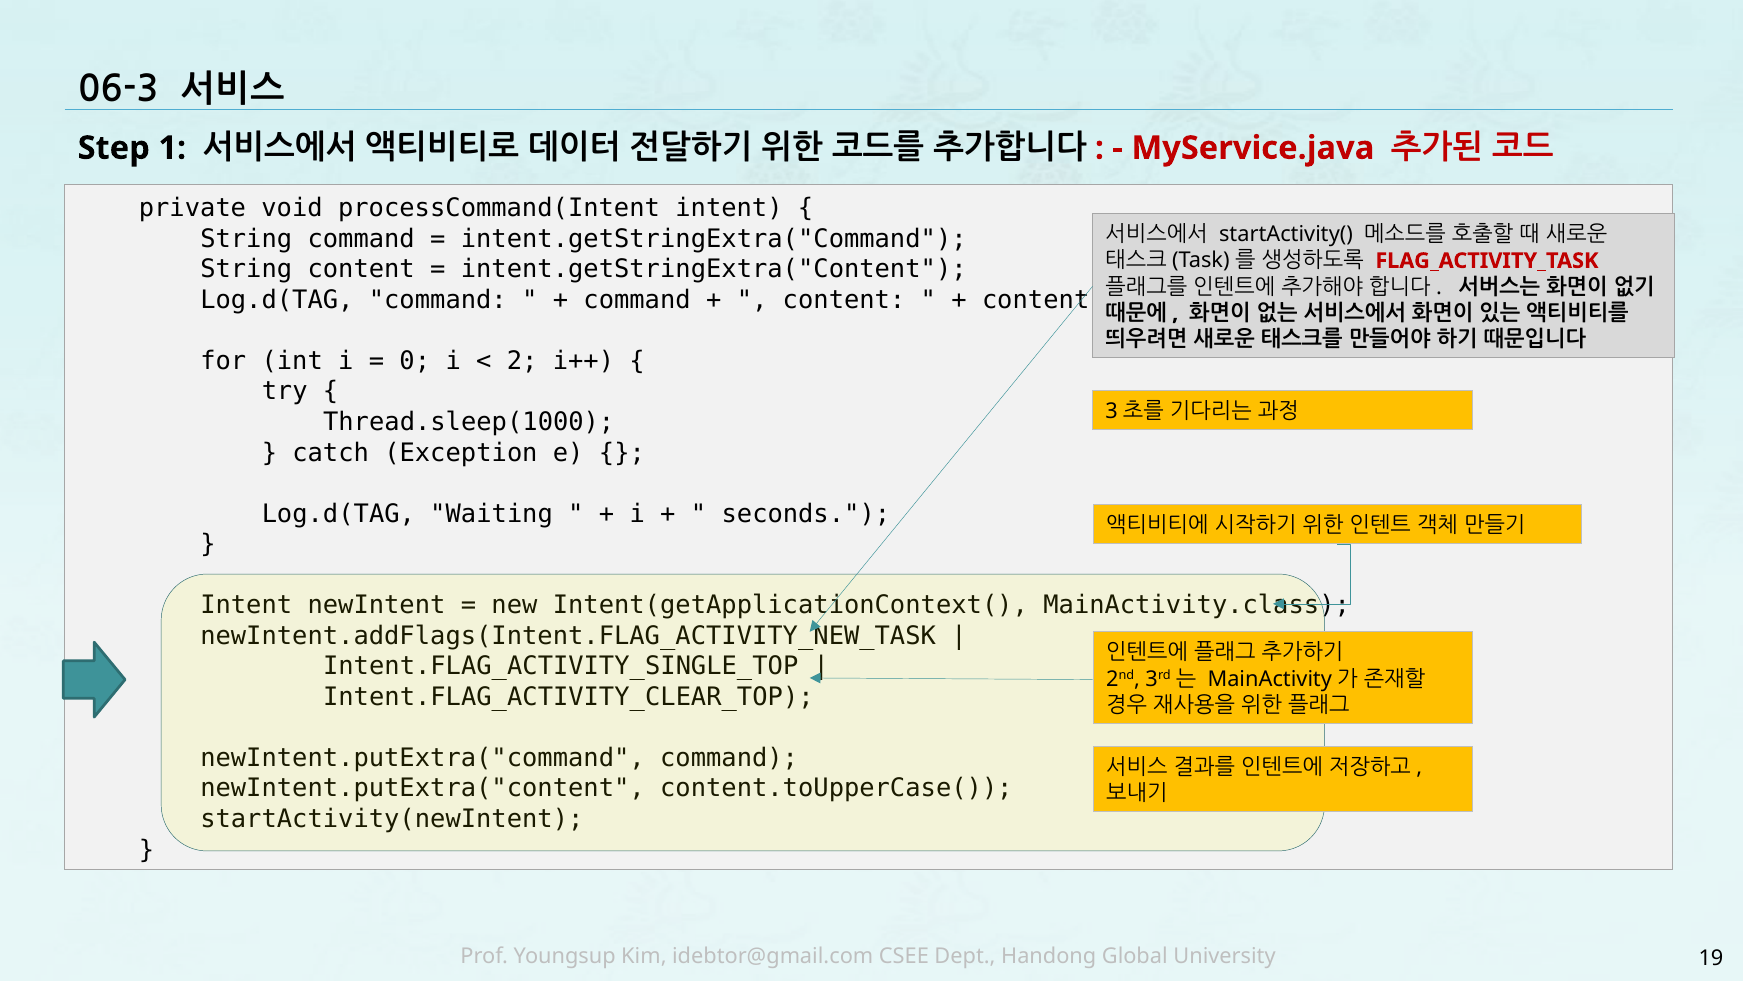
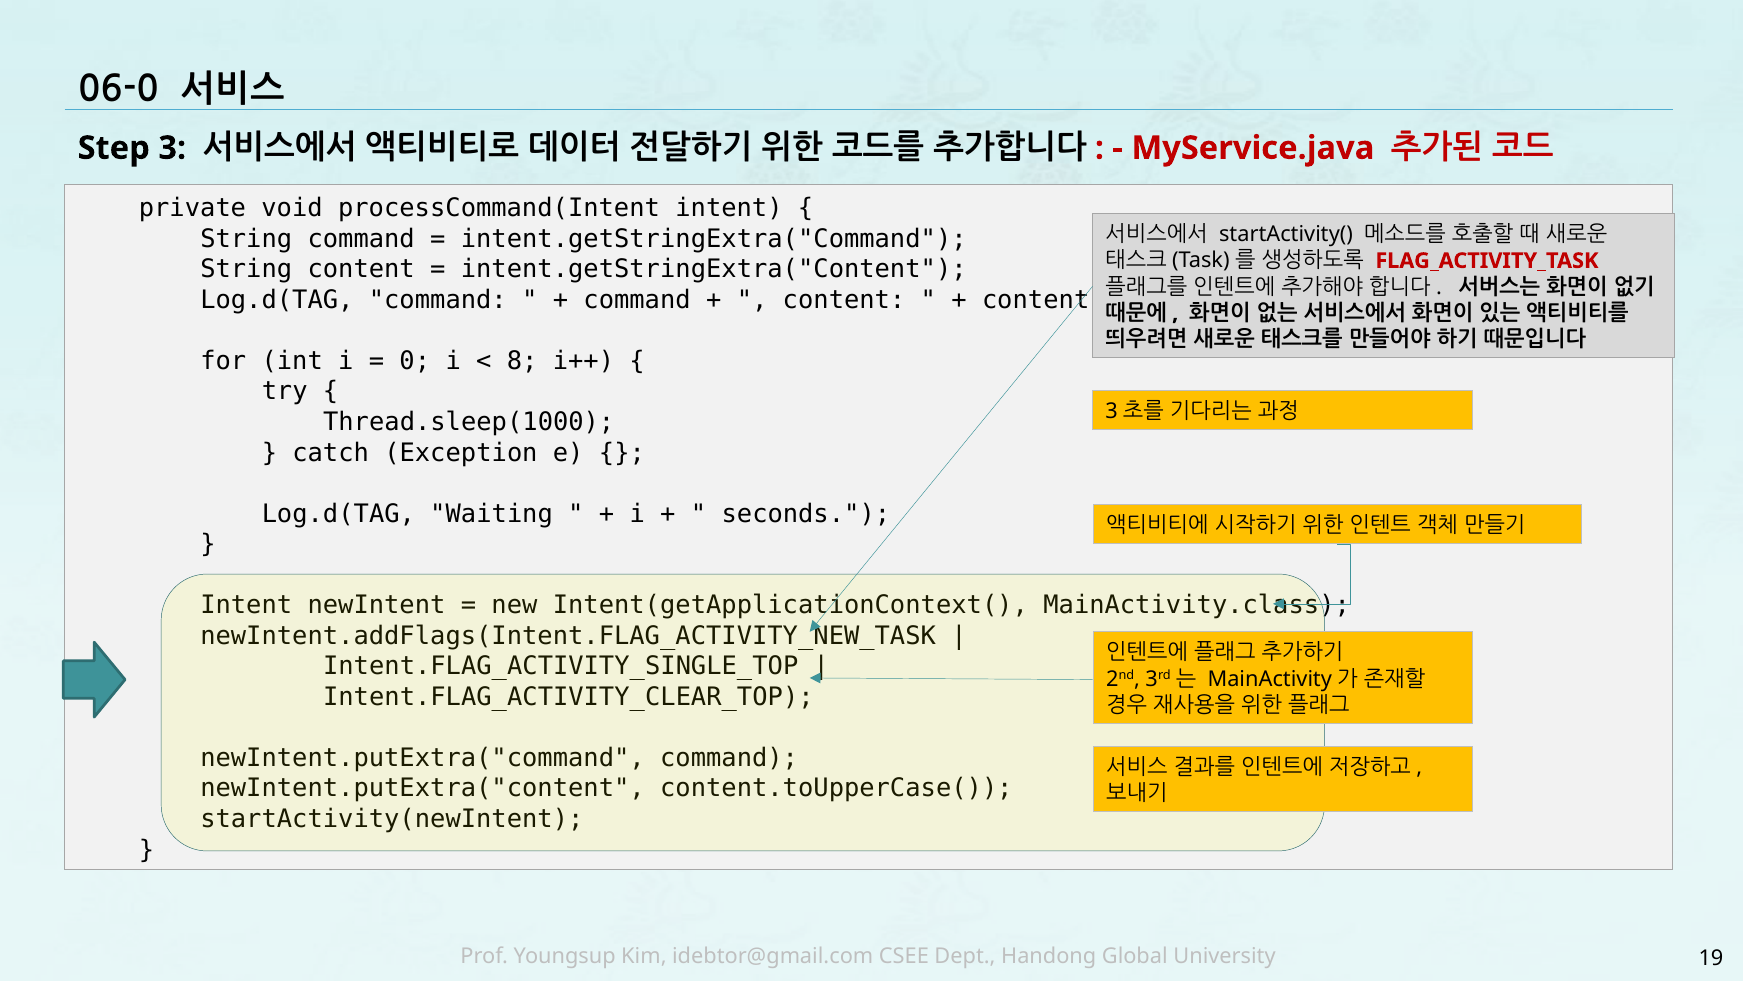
06-3: 06-3 -> 06-0 (118, 90)
Step 1: 1 -> 3 (172, 148)
2: 2 -> 8 (522, 361)
